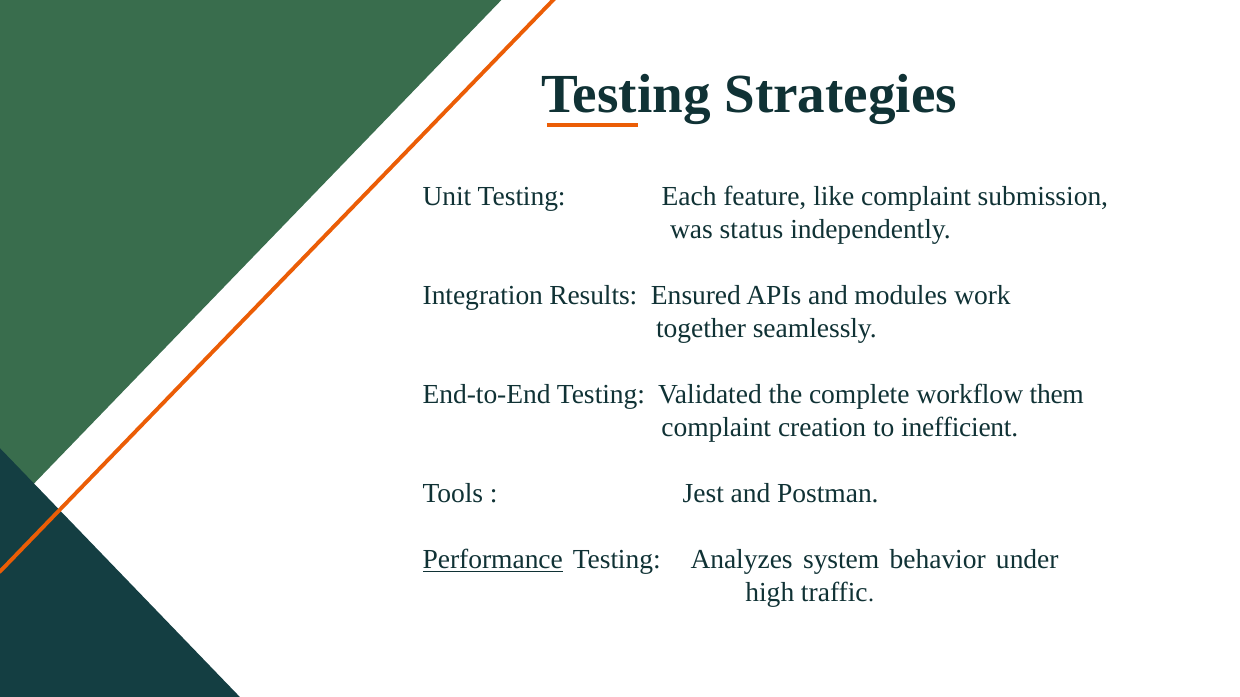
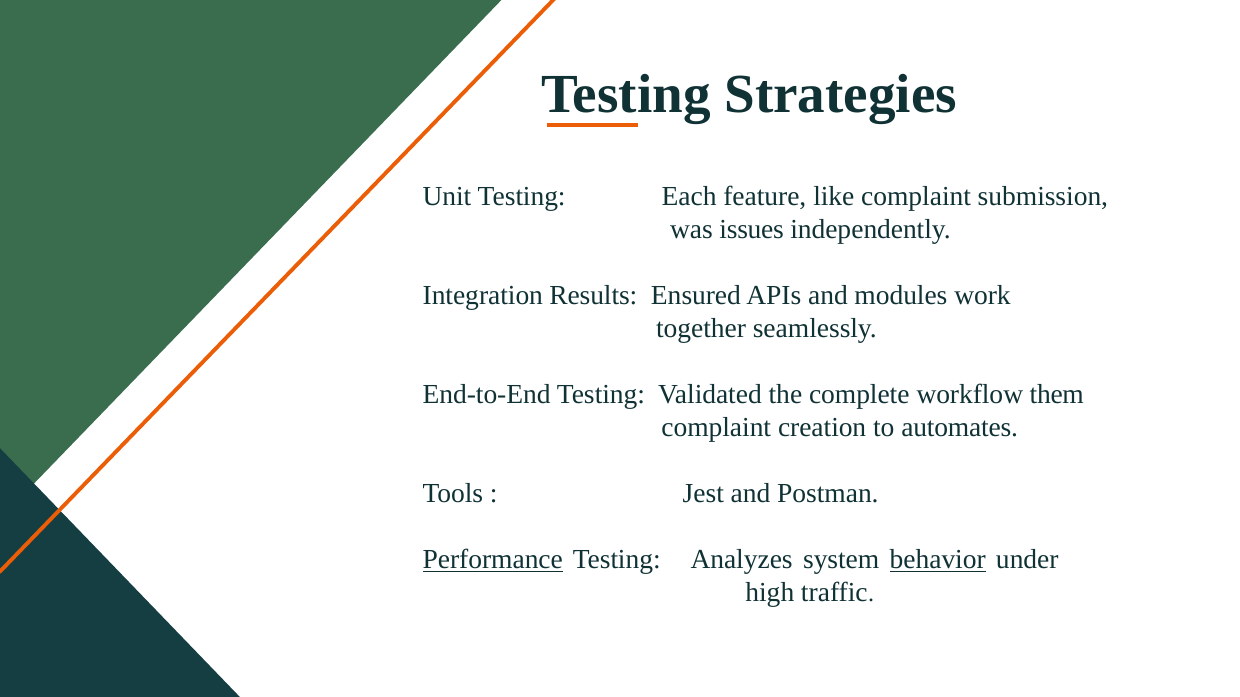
status: status -> issues (752, 230)
inefficient: inefficient -> automates (960, 428)
behavior underline: none -> present (938, 560)
